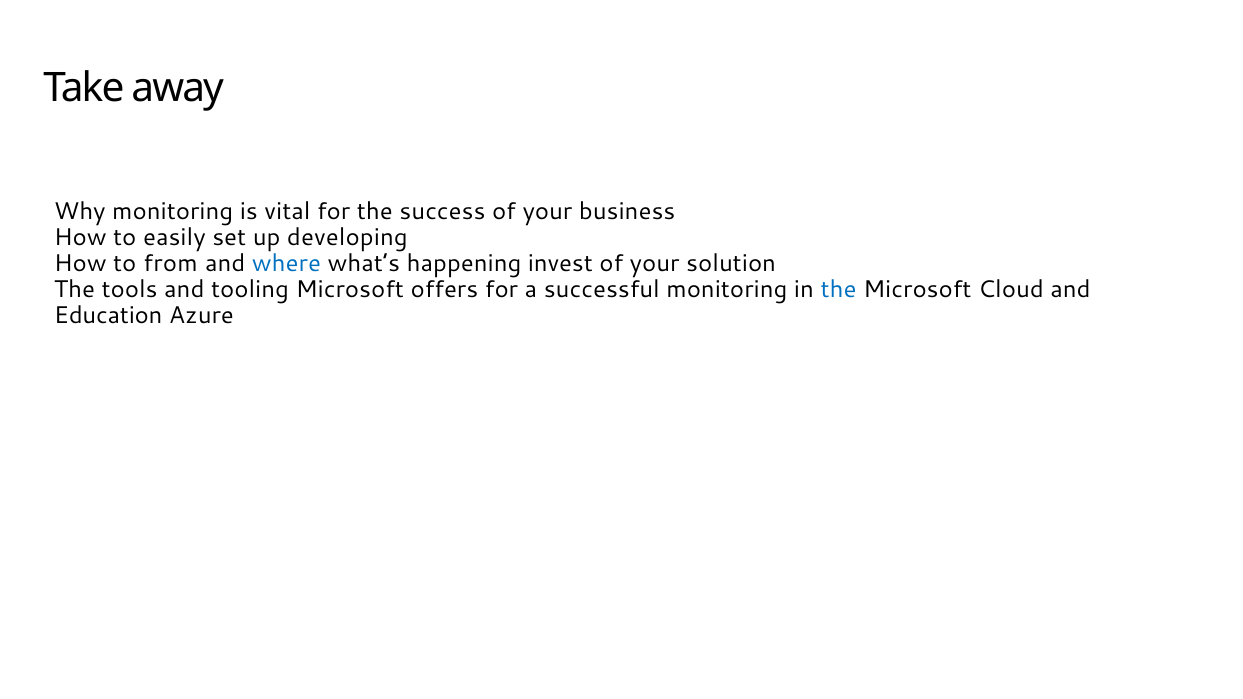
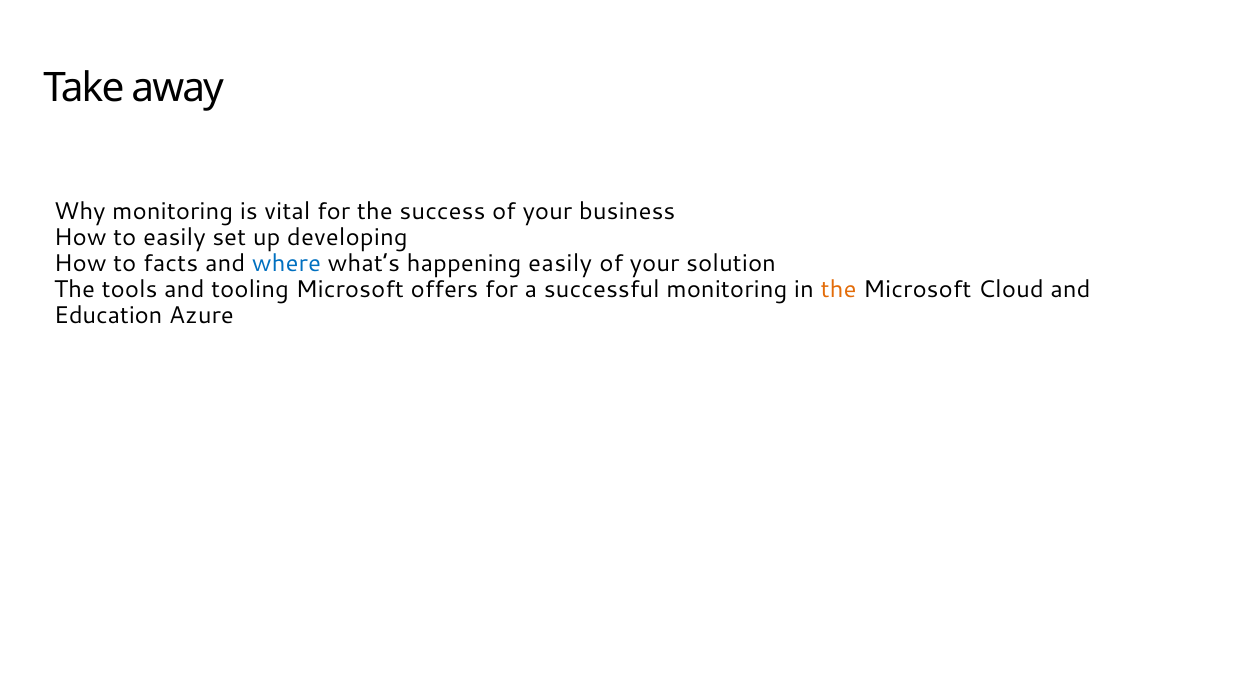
from: from -> facts (171, 263)
happening invest: invest -> easily (560, 263)
the colour: blue -> orange (839, 289)
